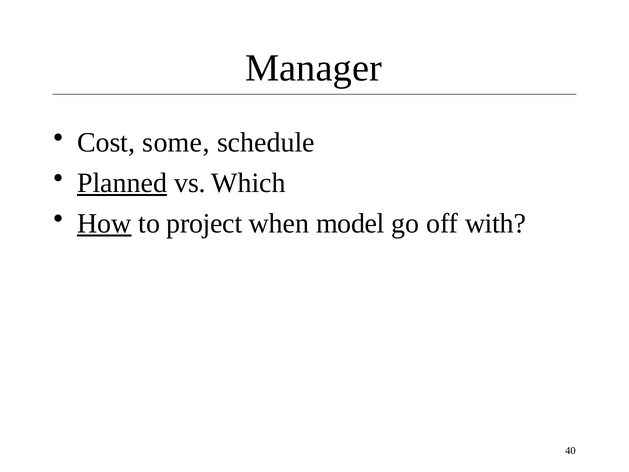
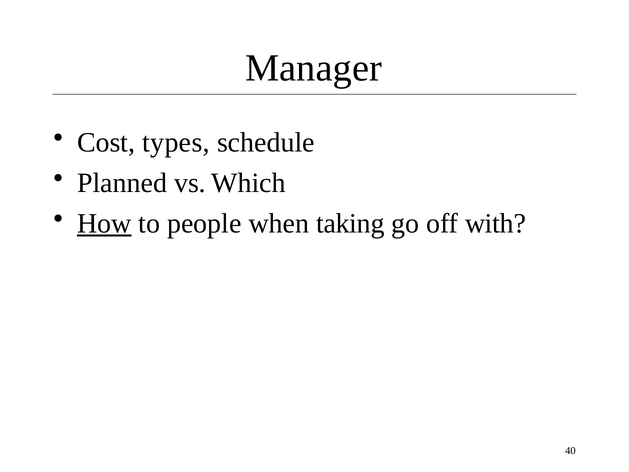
some: some -> types (176, 142)
Planned underline: present -> none (122, 183)
project: project -> people (204, 223)
model: model -> taking (350, 223)
